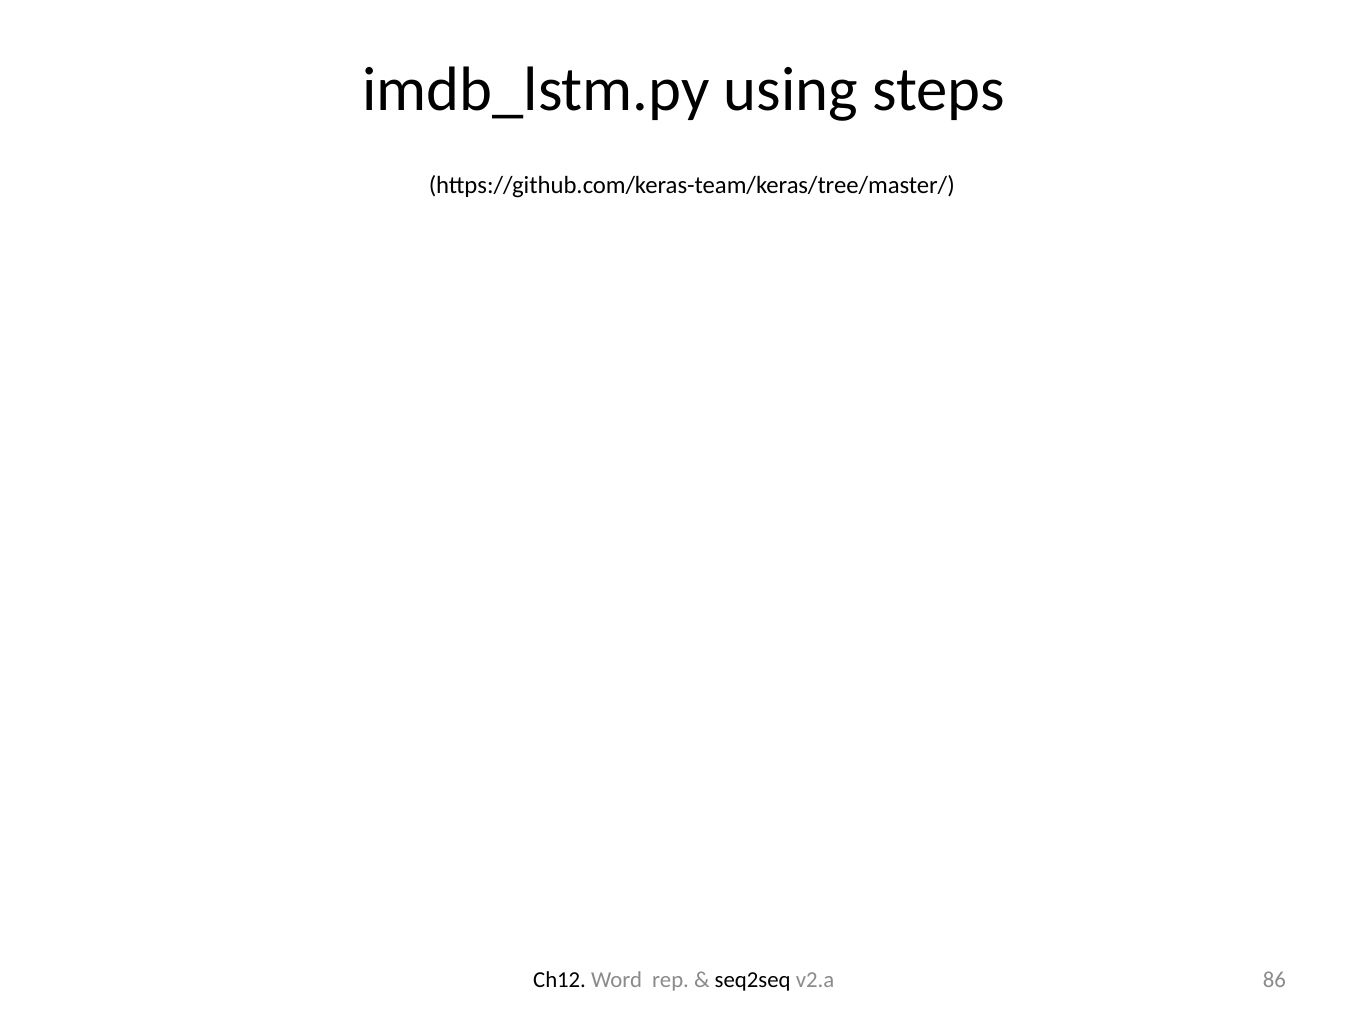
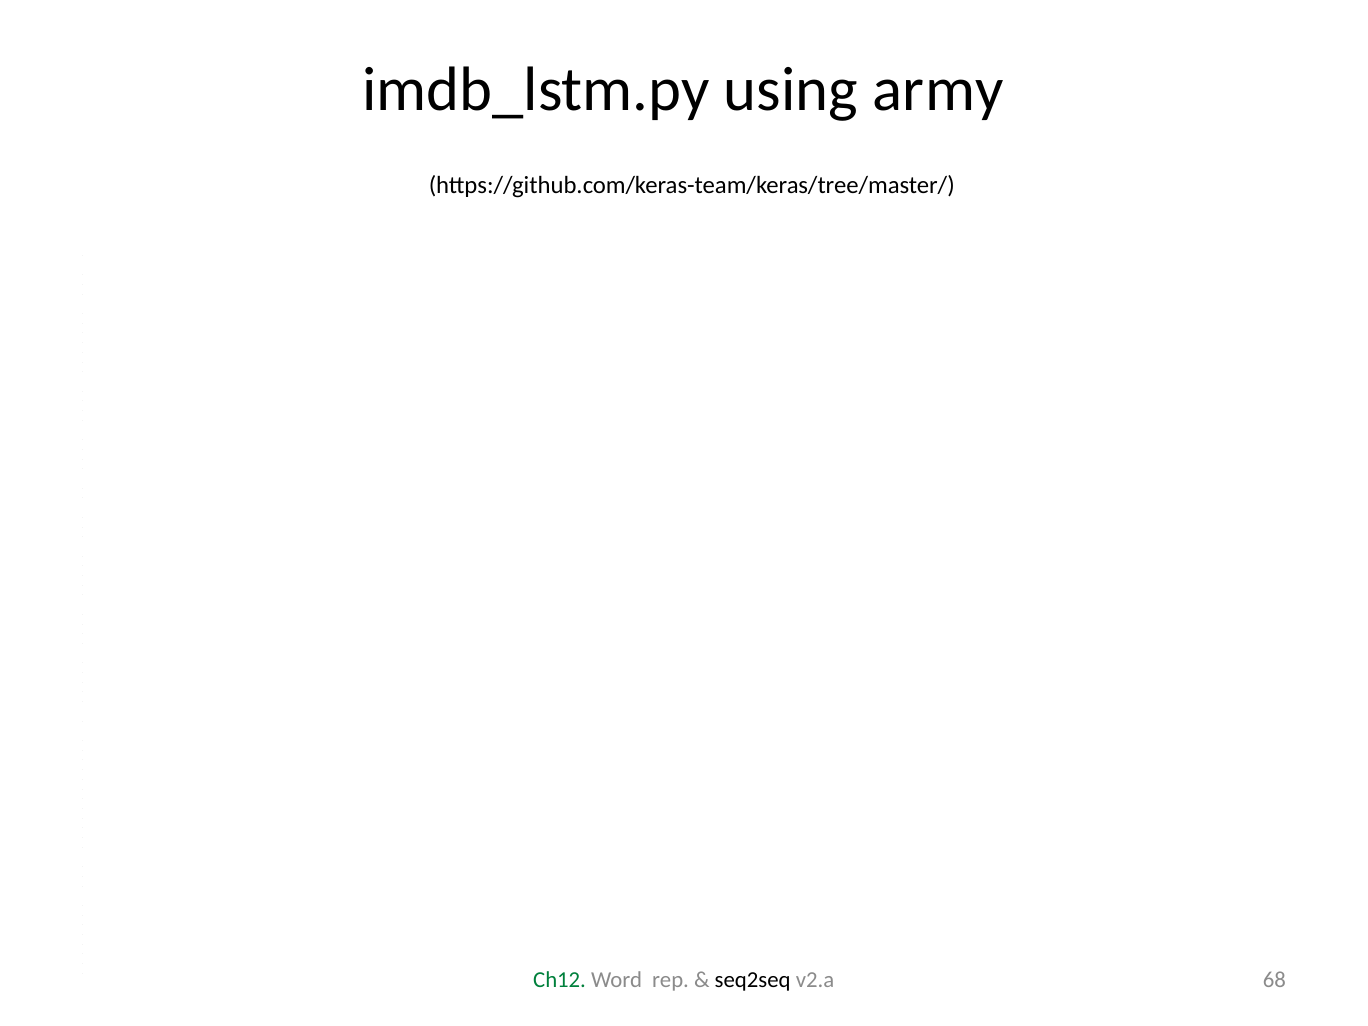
steps: steps -> army (938, 90)
Ch12 colour: black -> green (560, 980)
86: 86 -> 68 (1274, 980)
